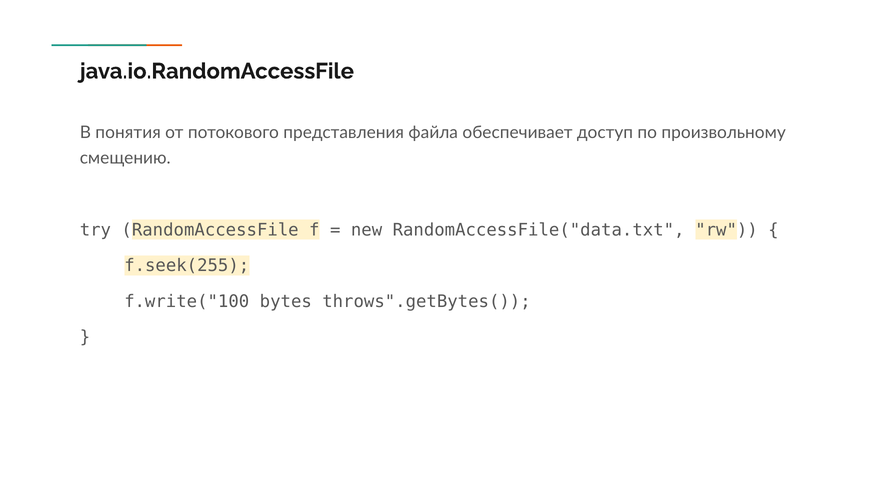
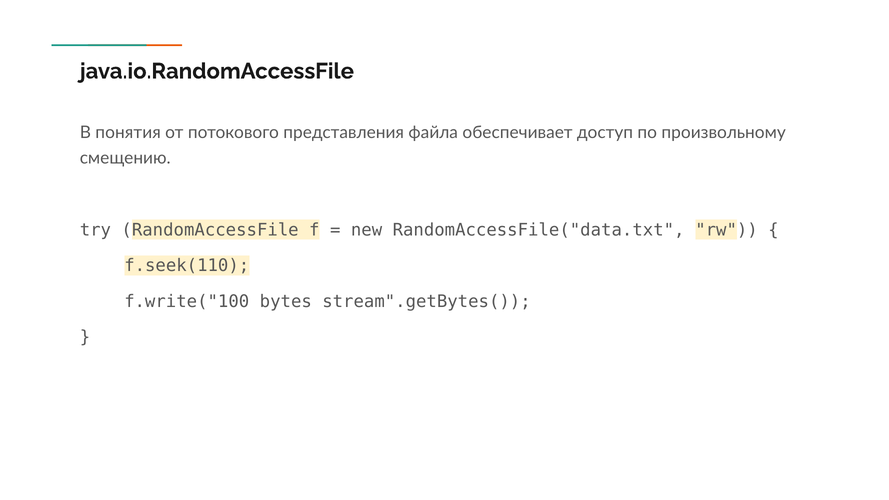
f.seek(255: f.seek(255 -> f.seek(110 (187, 266)
throws".getBytes(: throws".getBytes( -> stream".getBytes( (426, 301)
